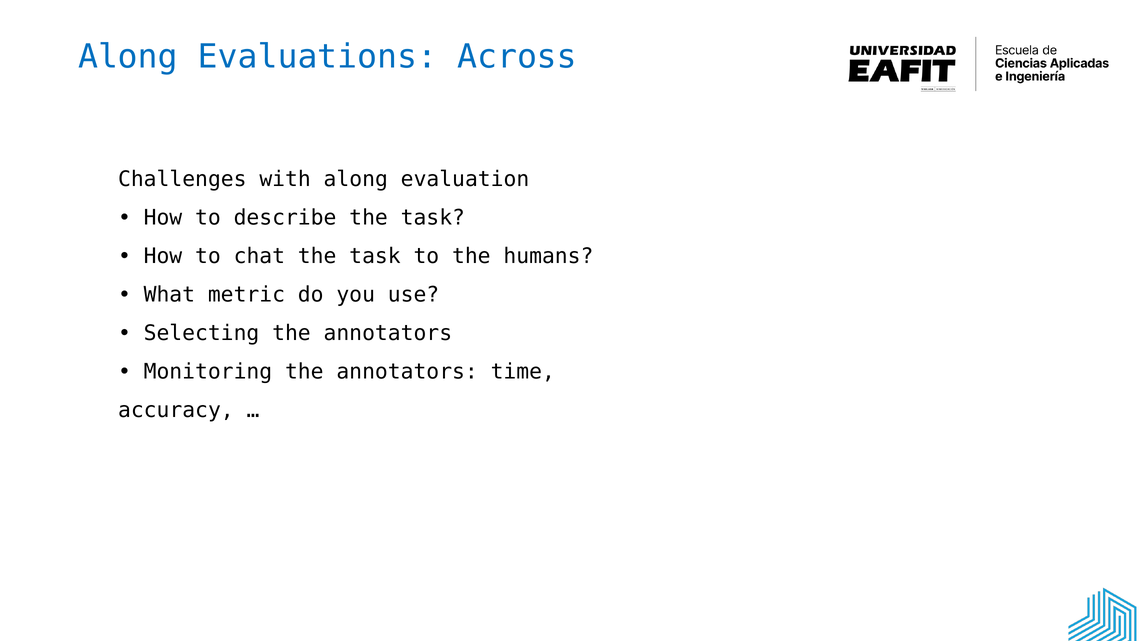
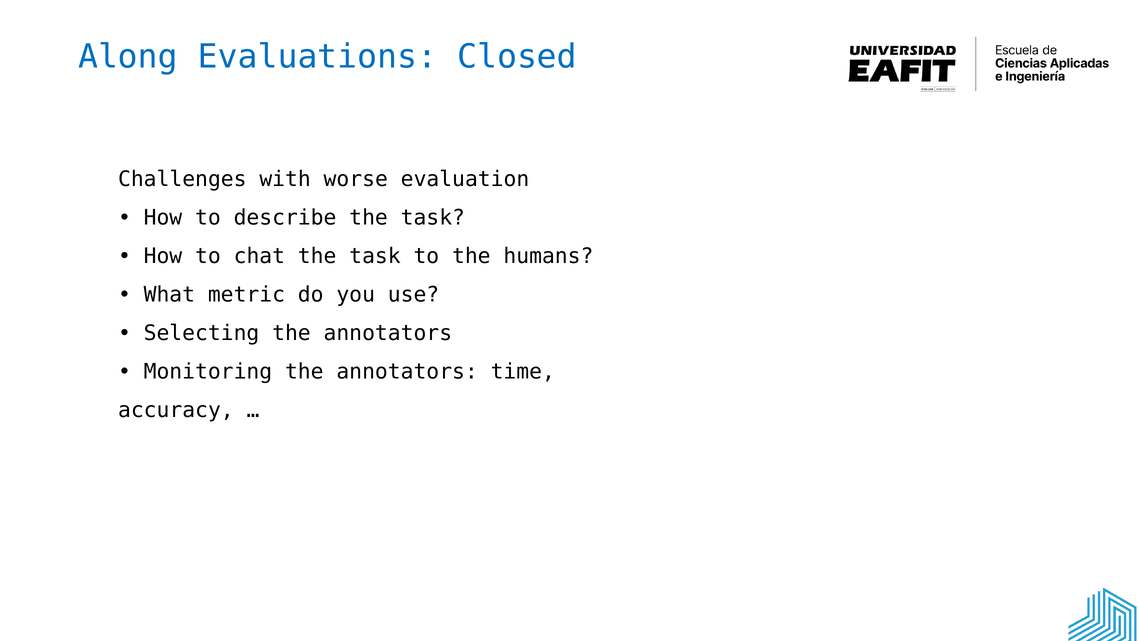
Across: Across -> Closed (517, 57)
with along: along -> worse (356, 179)
